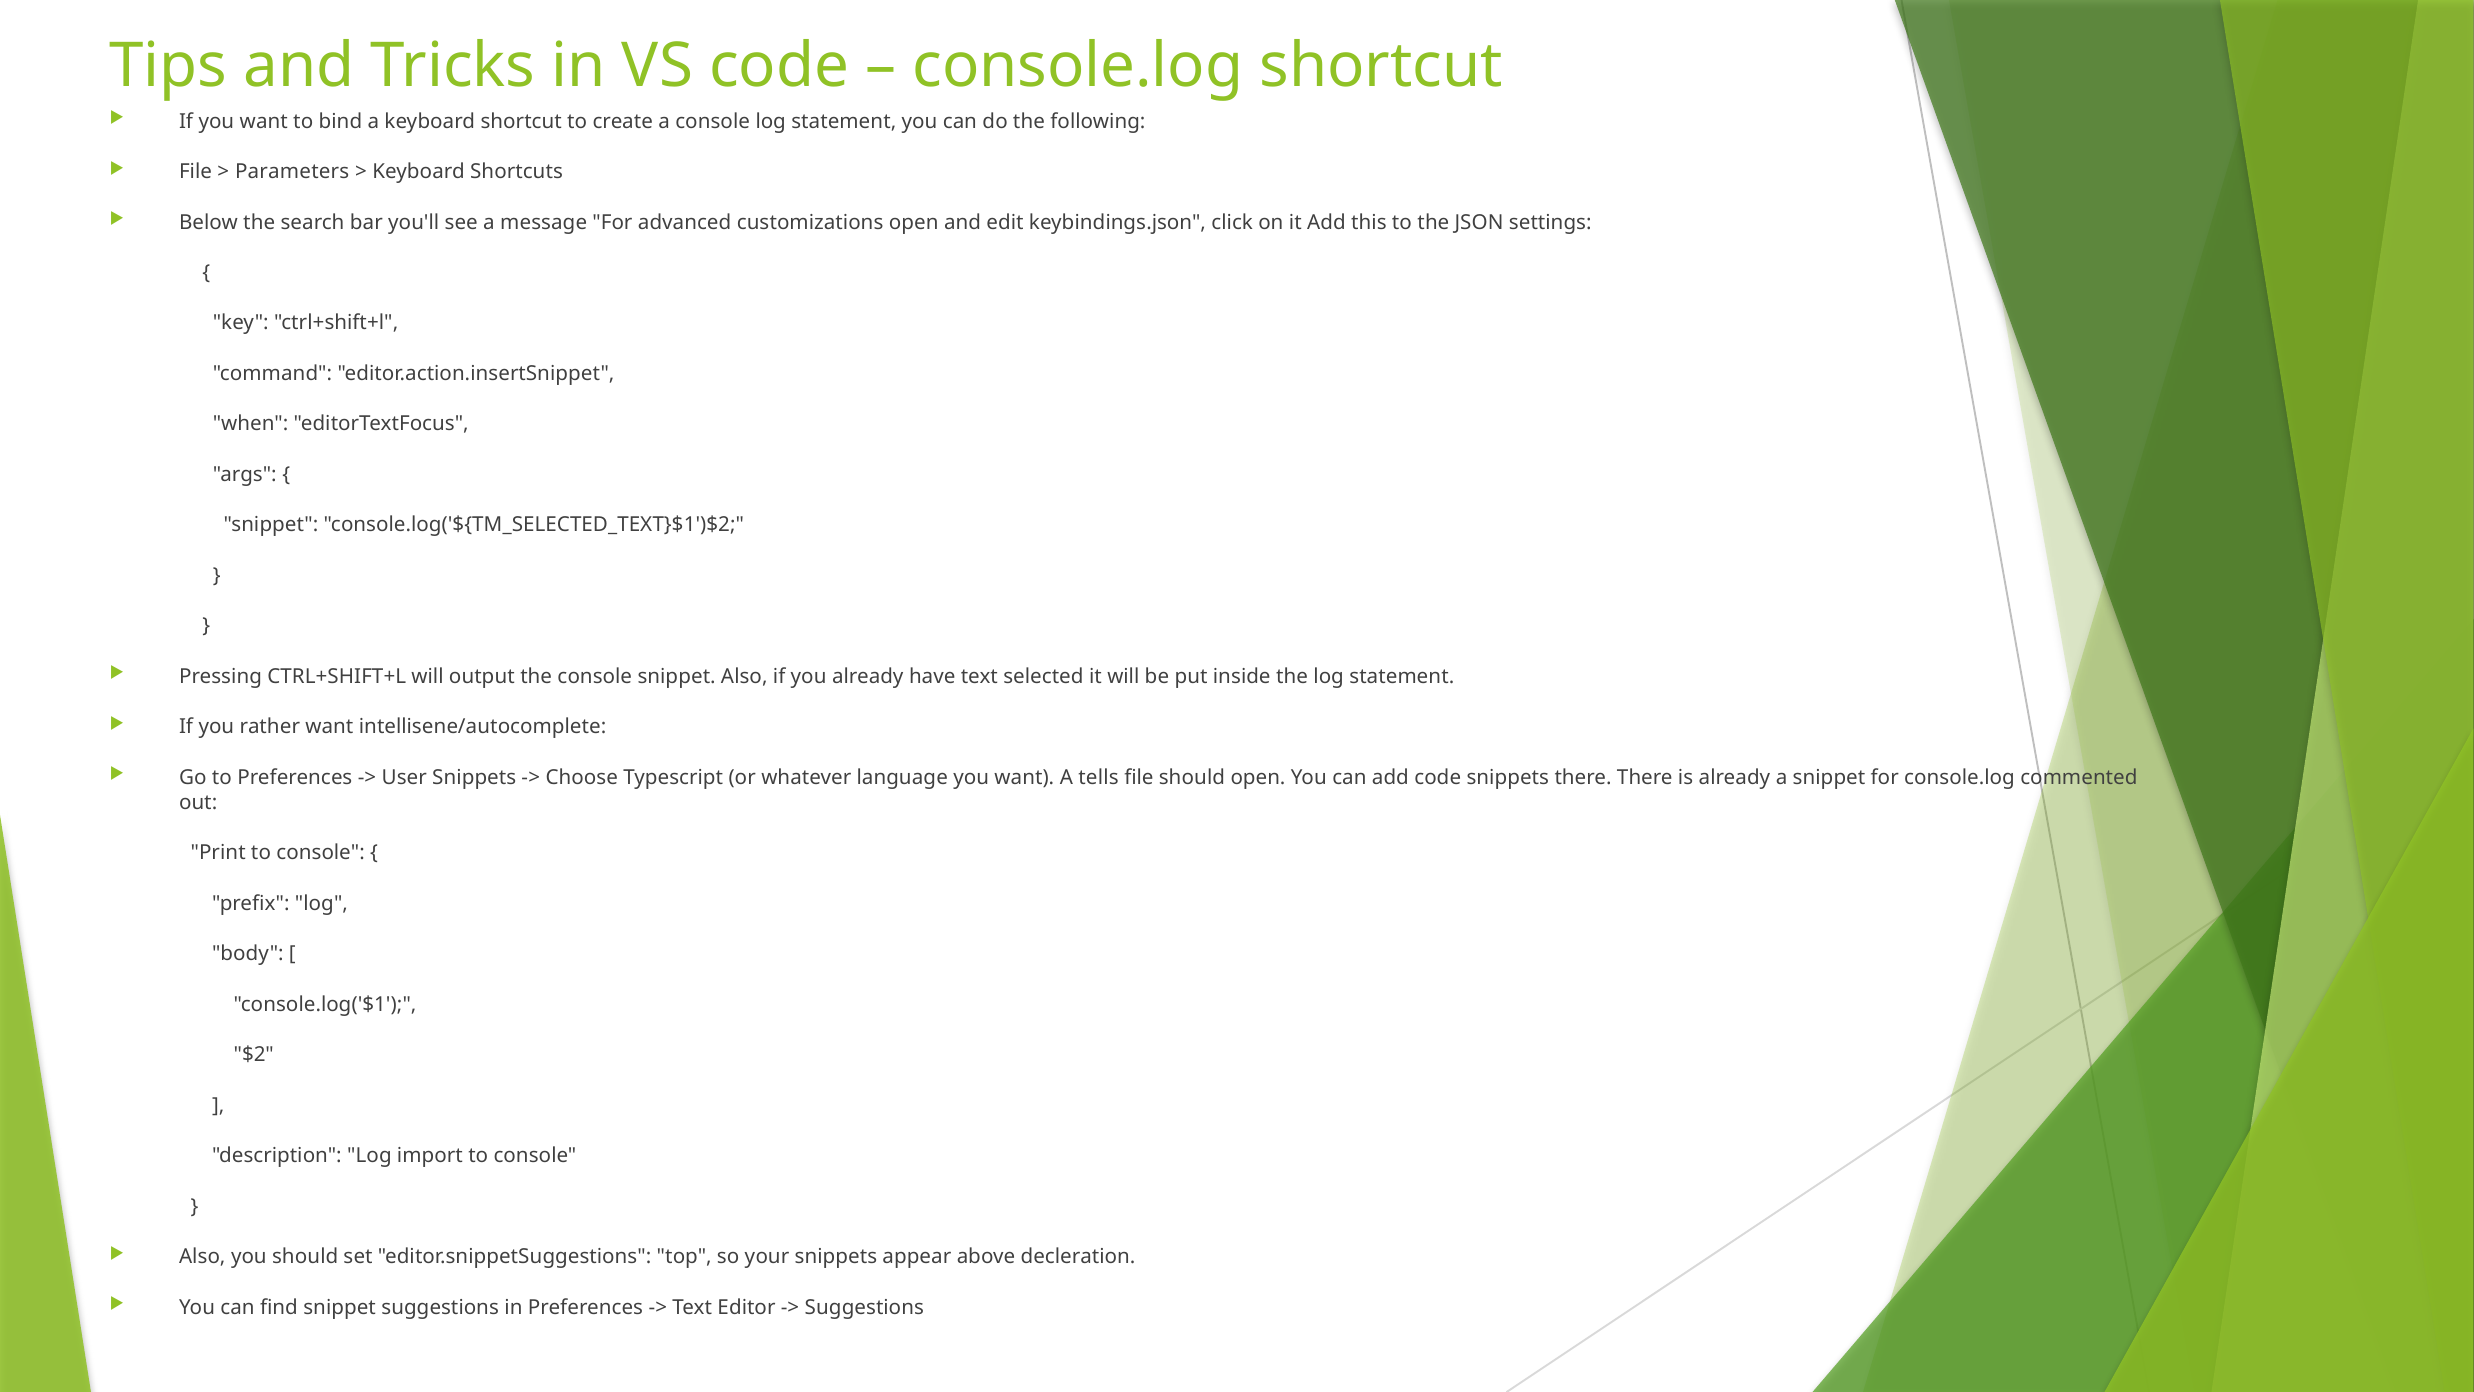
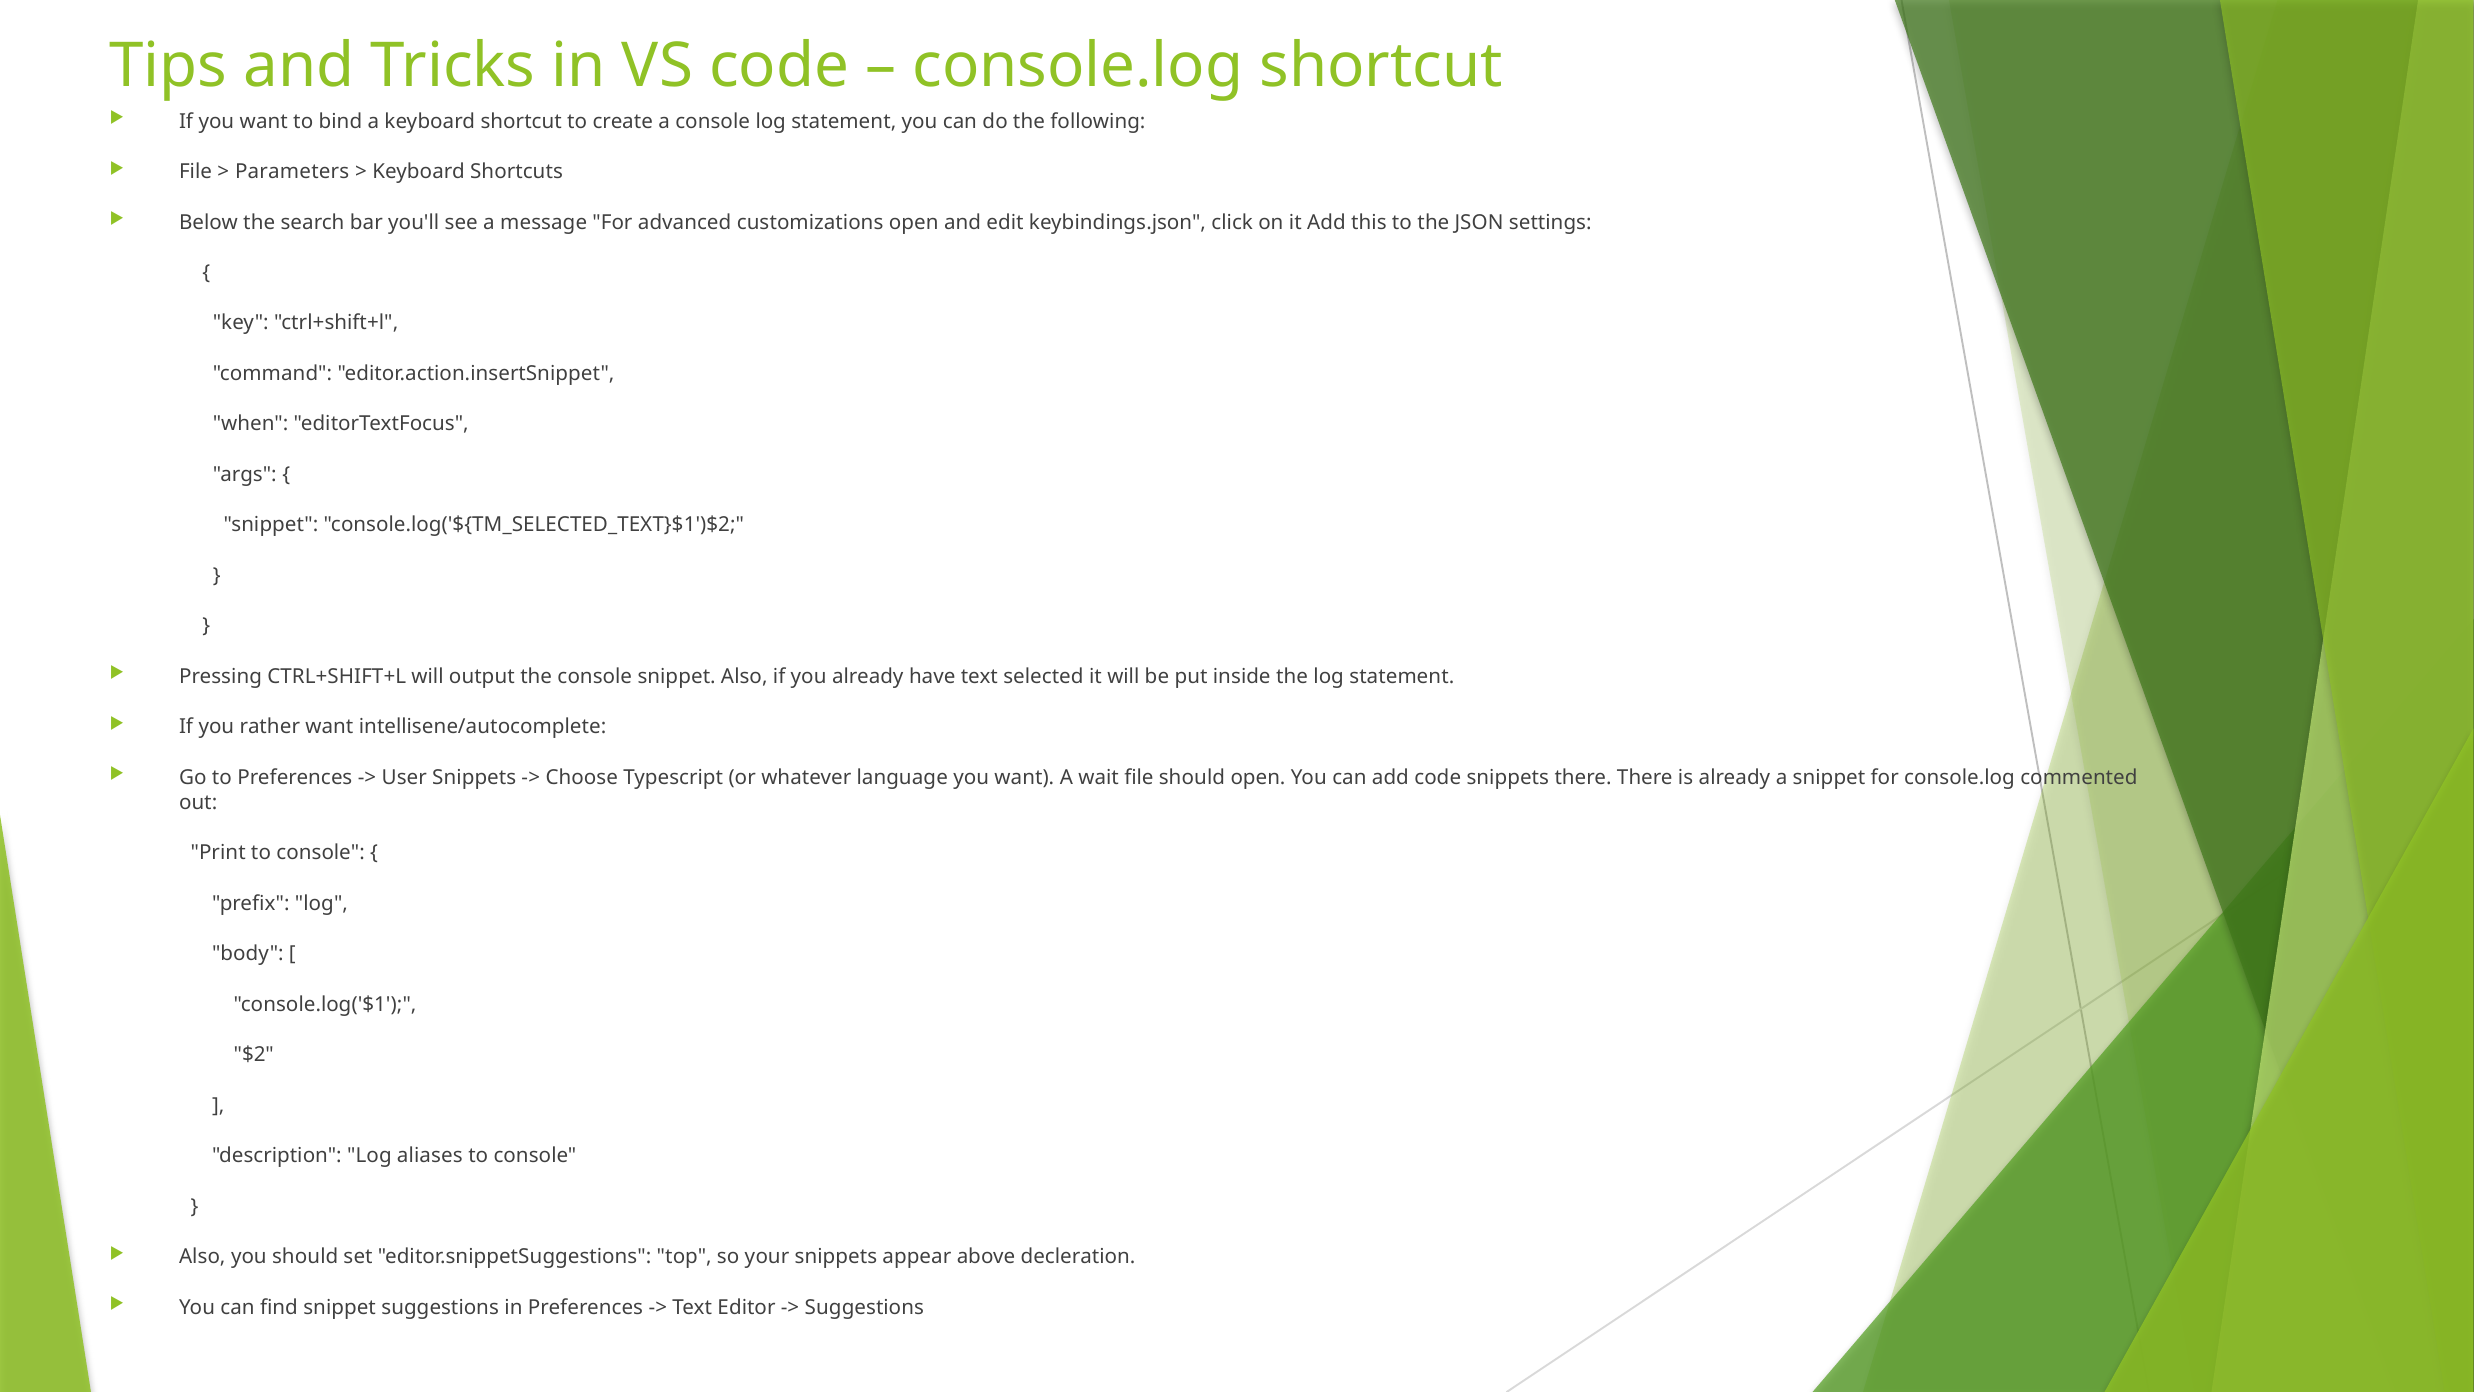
tells: tells -> wait (1099, 777)
import: import -> aliases (430, 1155)
